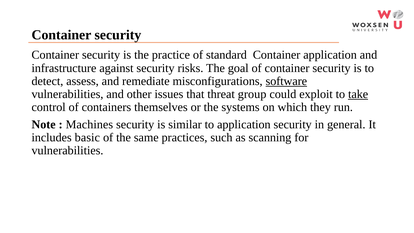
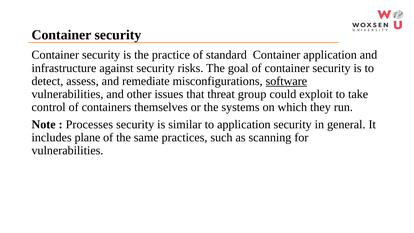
take underline: present -> none (358, 94)
Machines: Machines -> Processes (89, 124)
basic: basic -> plane (87, 138)
